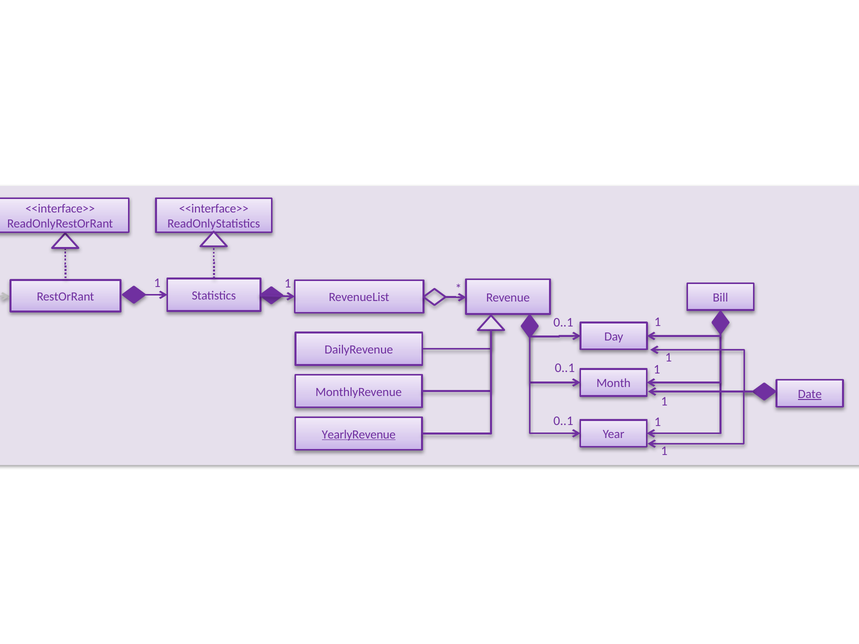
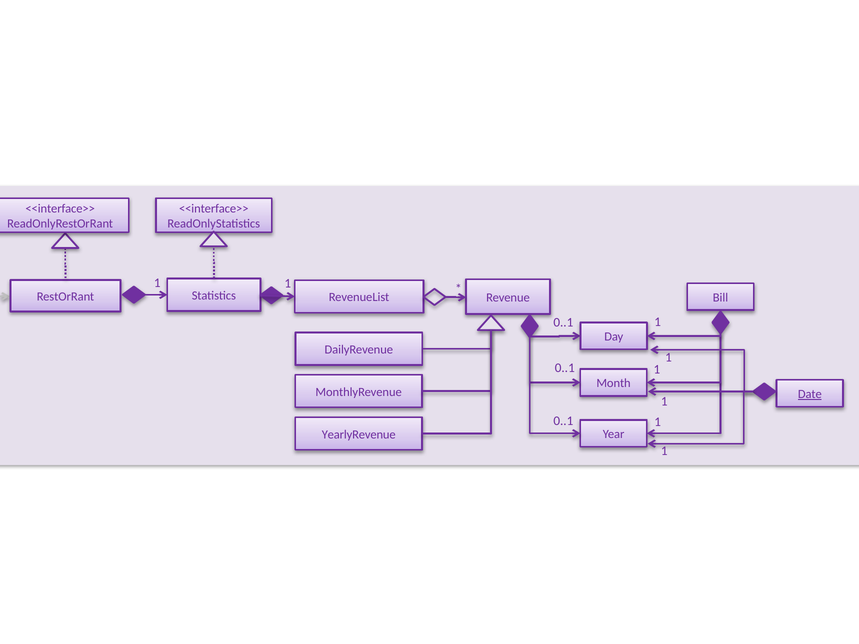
YearlyRevenue underline: present -> none (359, 435)
